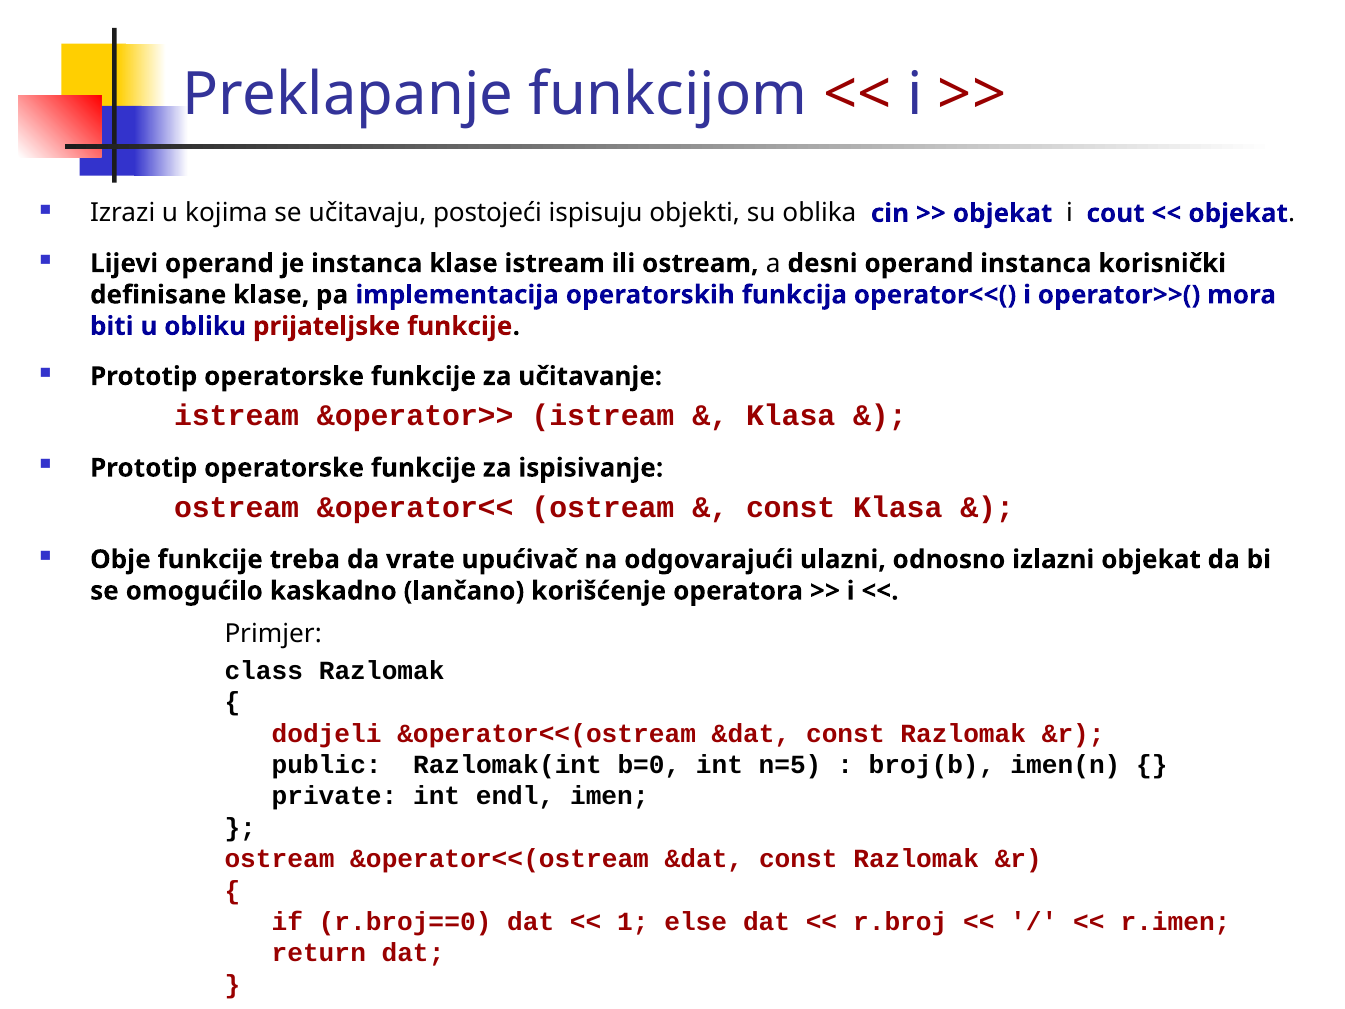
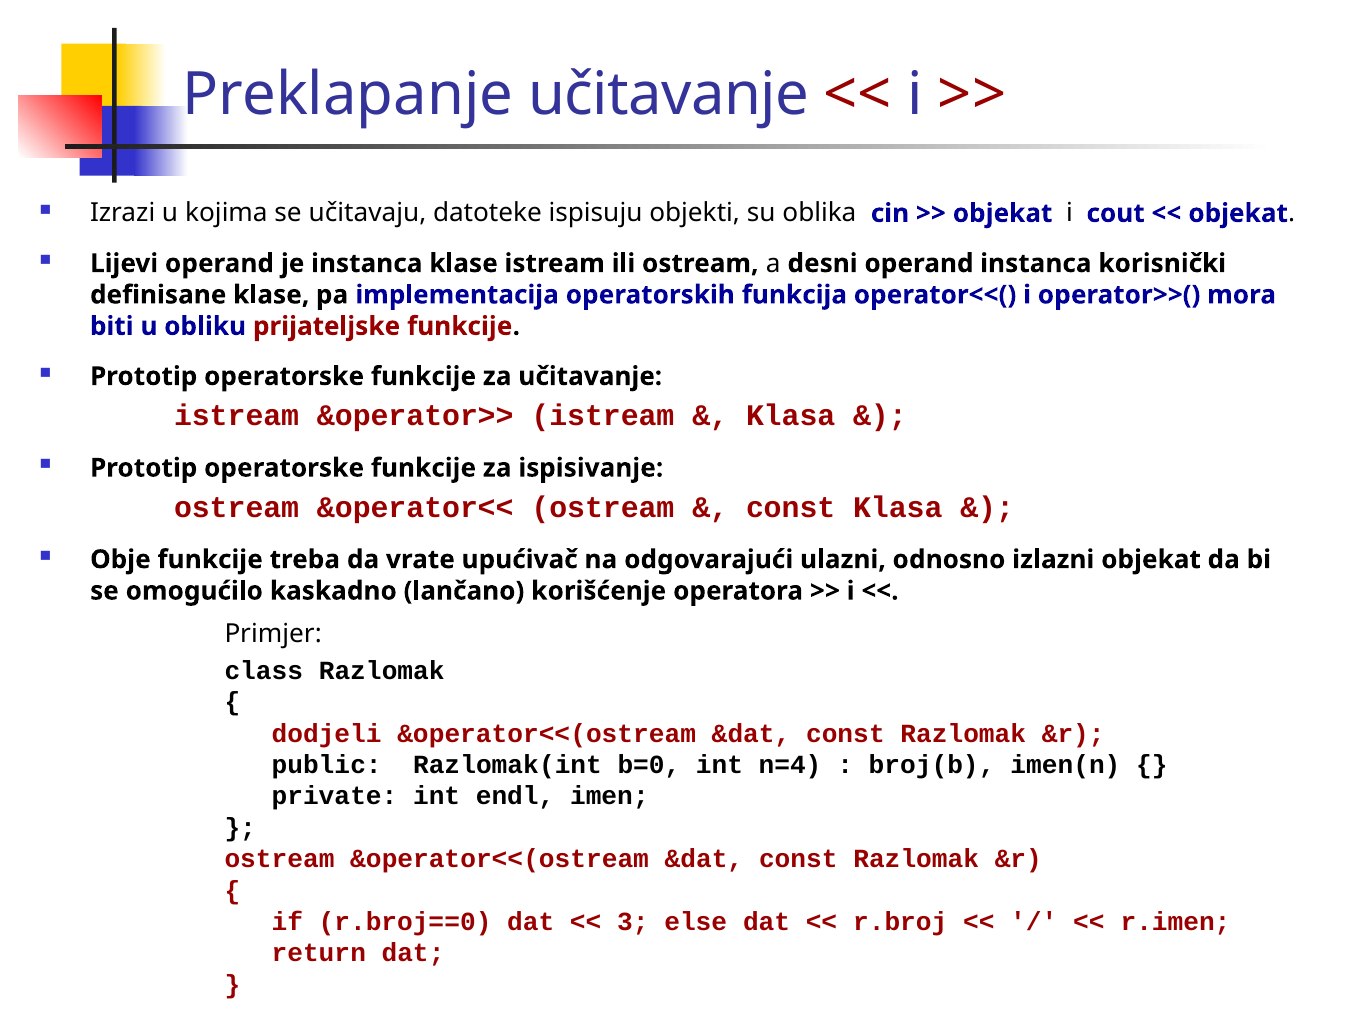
Preklapanje funkcijom: funkcijom -> učitavanje (669, 95)
postojeći: postojeći -> datoteke (487, 213)
n=5: n=5 -> n=4 (790, 765)
1: 1 -> 3 (633, 922)
